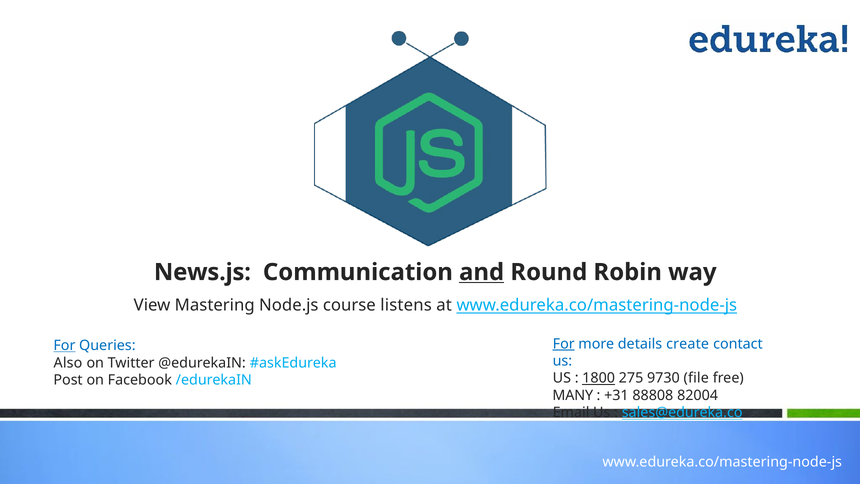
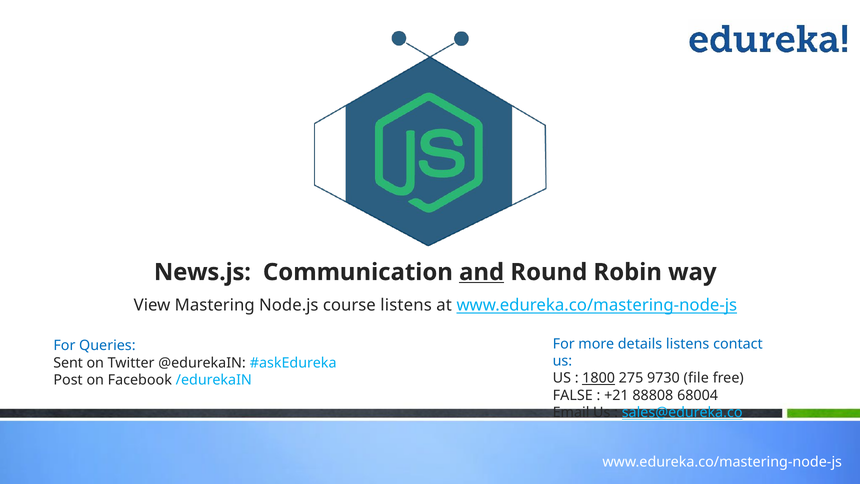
For underline: present -> none (564, 344)
details create: create -> listens (688, 344)
For underline: present -> none (64, 345)
Also: Also -> Sent (68, 363)
MANY: MANY -> FALSE (573, 395)
+31: +31 -> +21 (616, 395)
82004: 82004 -> 68004 (698, 395)
